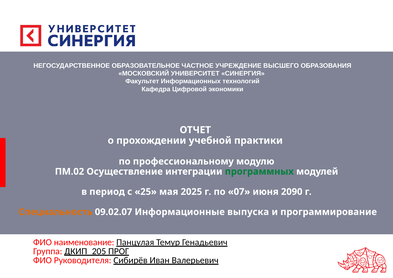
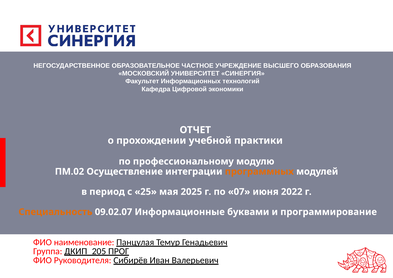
программных colour: green -> orange (259, 171)
2090: 2090 -> 2022 (292, 192)
выпуска: выпуска -> буквами (248, 212)
